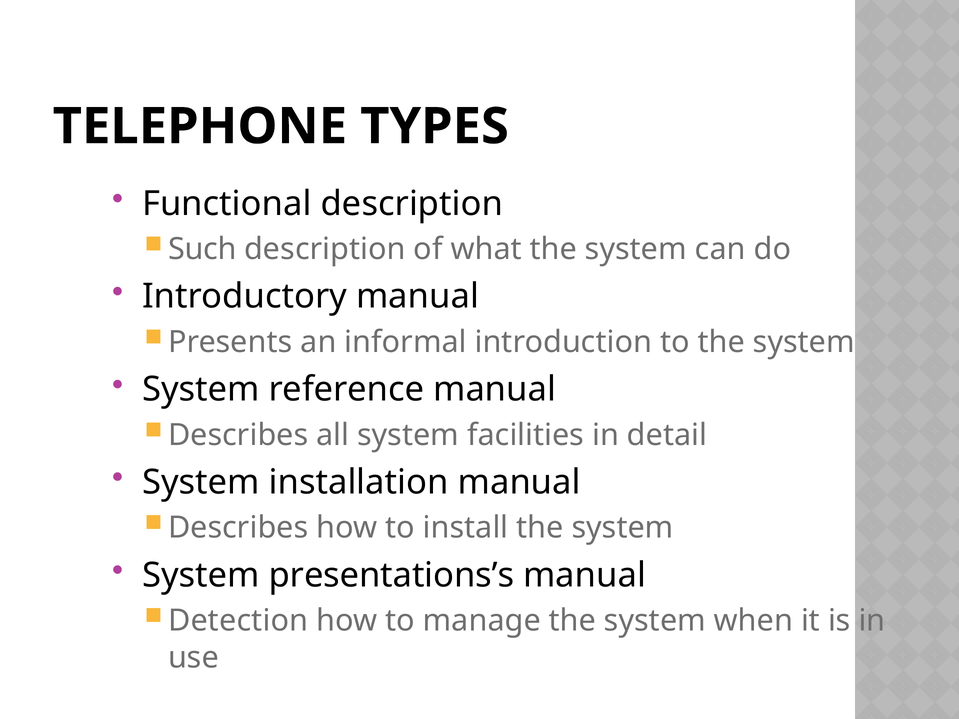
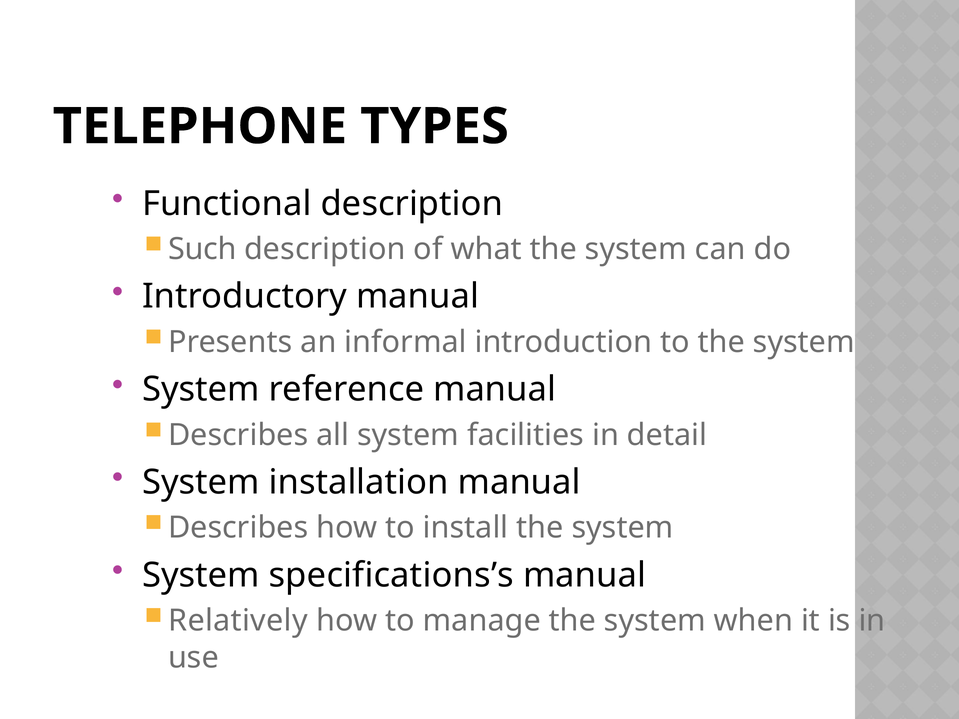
presentations’s: presentations’s -> specifications’s (391, 575)
Detection: Detection -> Relatively (238, 621)
